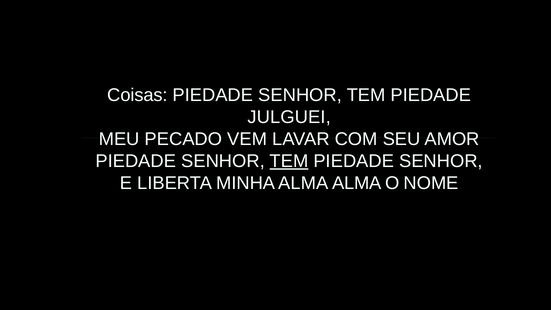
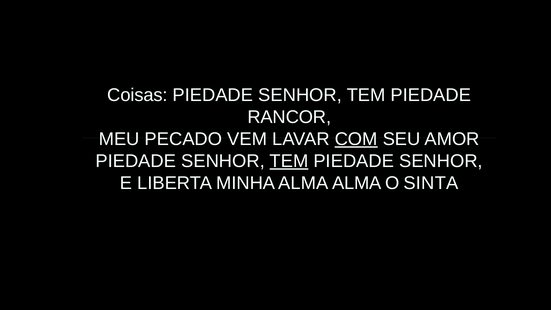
JULGUEI: JULGUEI -> RANCOR (289, 117)
COM underline: none -> present (356, 139)
NOME: NOME -> SINTA (431, 183)
